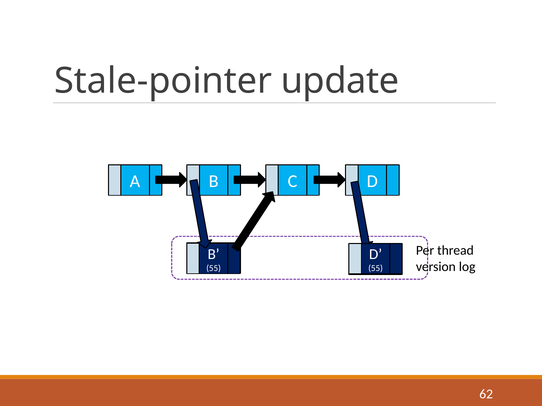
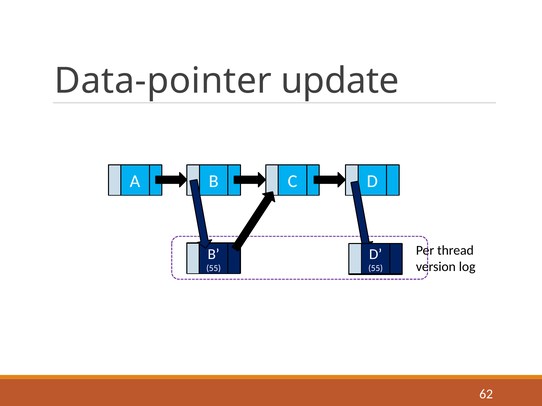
Stale-pointer: Stale-pointer -> Data-pointer (163, 81)
